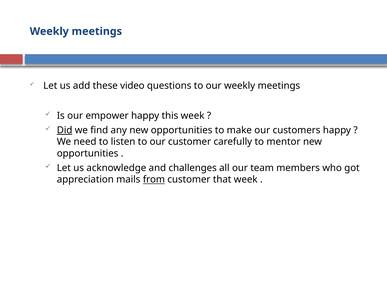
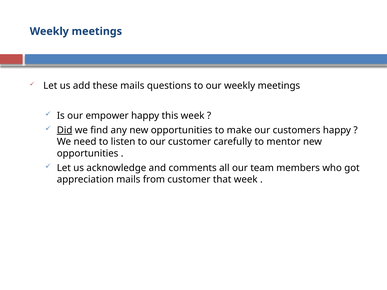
these video: video -> mails (132, 86)
challenges: challenges -> comments (193, 168)
from underline: present -> none (154, 180)
